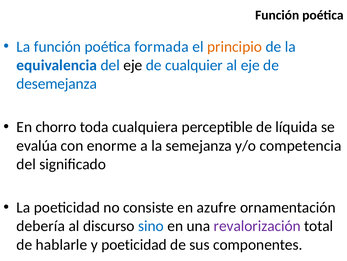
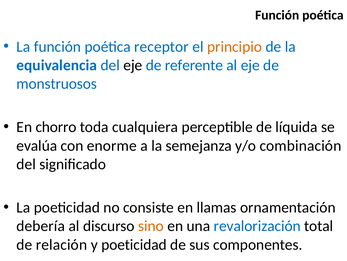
formada: formada -> receptor (162, 47)
cualquier: cualquier -> referente (194, 65)
desemejanza: desemejanza -> monstruosos (57, 84)
competencia: competencia -> combinación (300, 145)
azufre: azufre -> llamas (217, 207)
sino colour: blue -> orange (151, 225)
revalorización colour: purple -> blue (257, 225)
hablarle: hablarle -> relación (61, 244)
